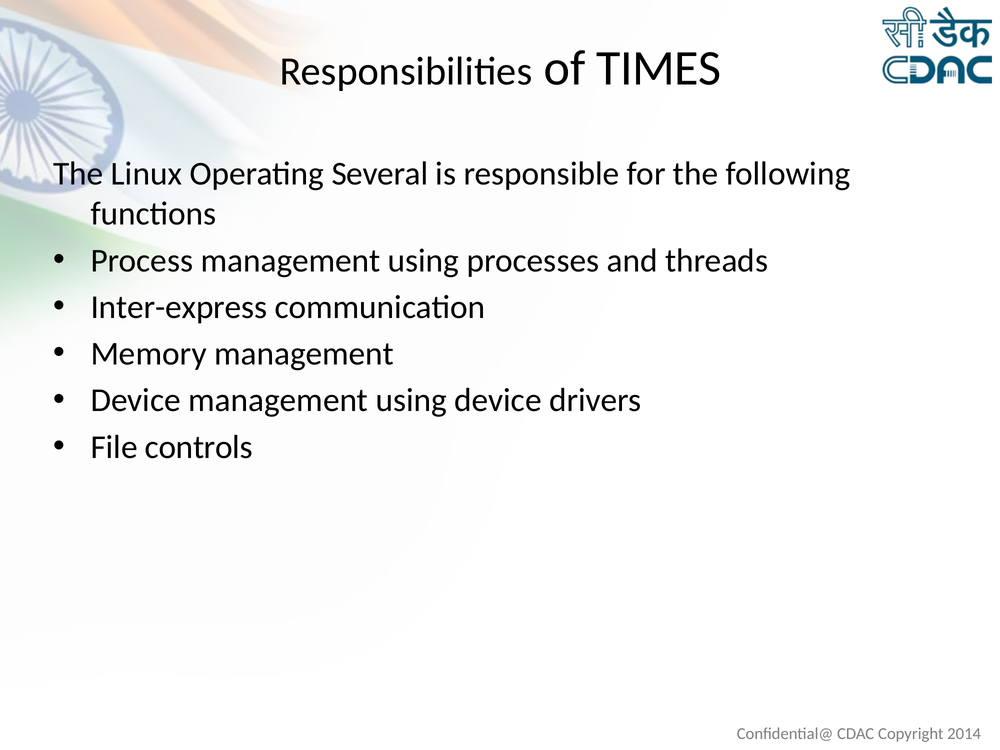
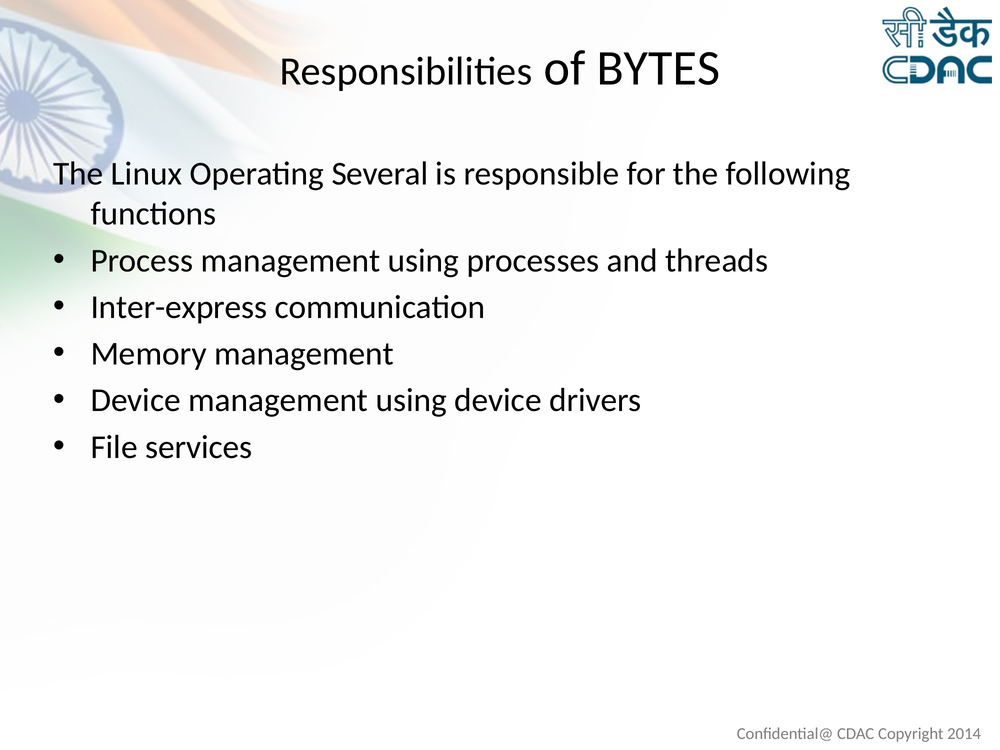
TIMES: TIMES -> BYTES (658, 68)
controls: controls -> services (199, 447)
